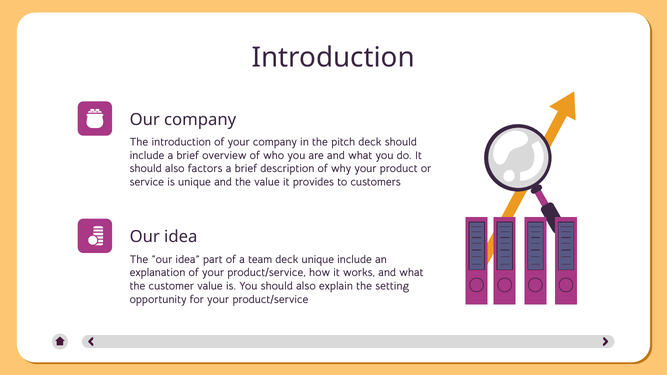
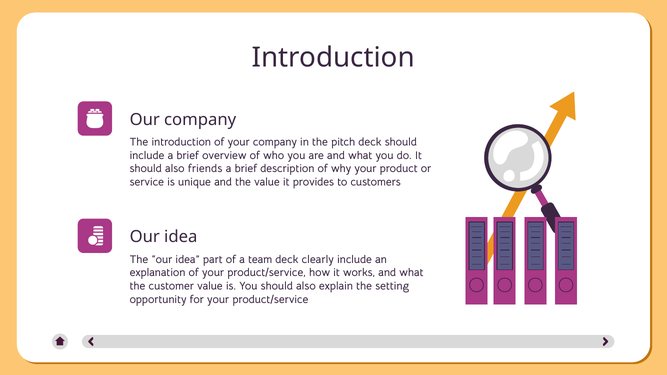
factors: factors -> friends (205, 169)
deck unique: unique -> clearly (318, 260)
